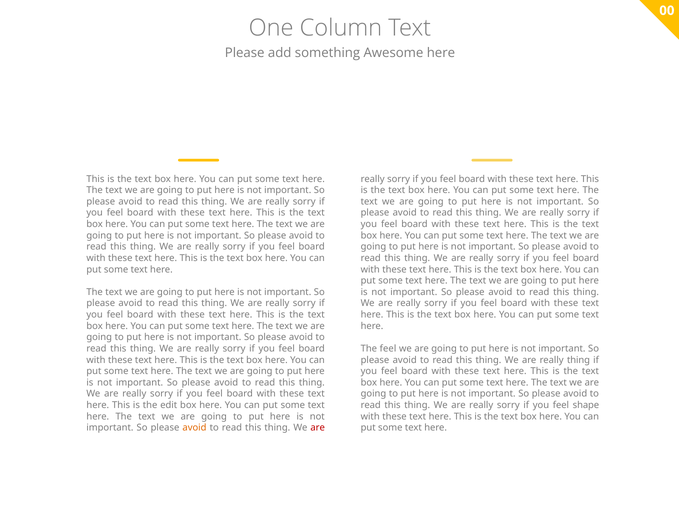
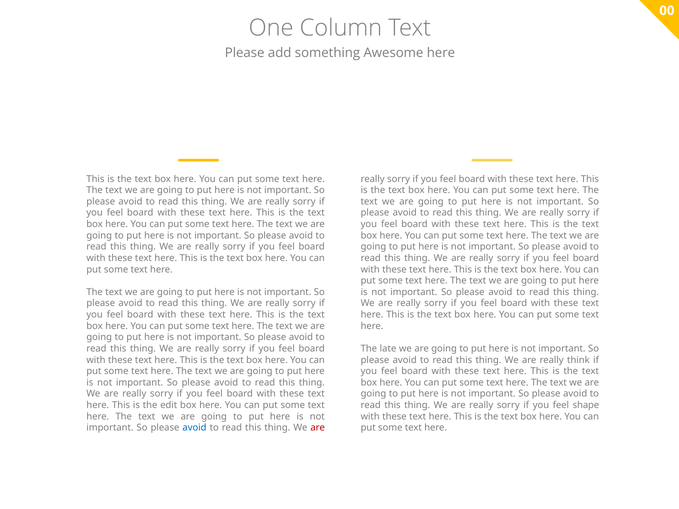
The feel: feel -> late (388, 349)
really thing: thing -> think (578, 360)
avoid colour: orange -> blue (194, 428)
